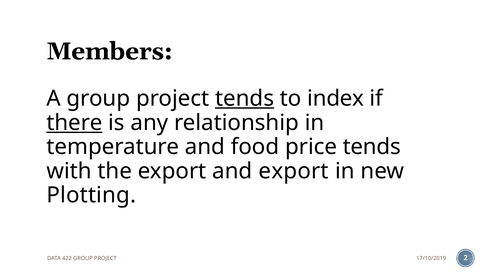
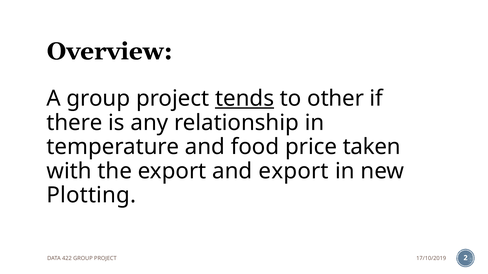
Members: Members -> Overview (110, 51)
index: index -> other (336, 99)
there underline: present -> none (74, 123)
price tends: tends -> taken (372, 147)
